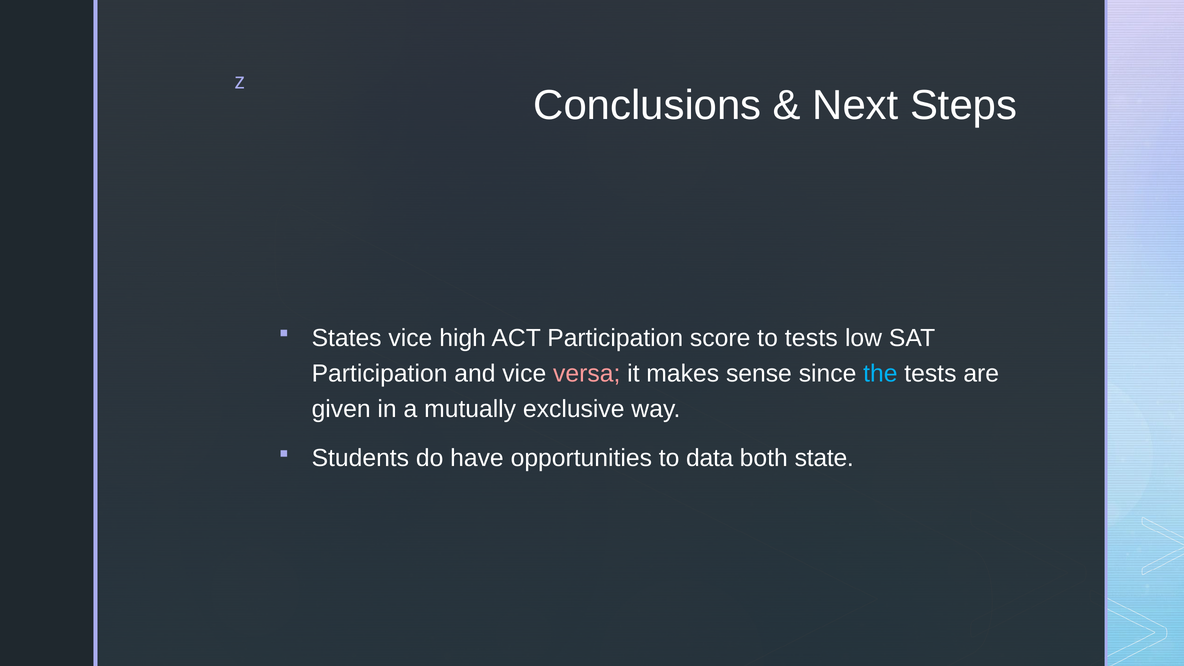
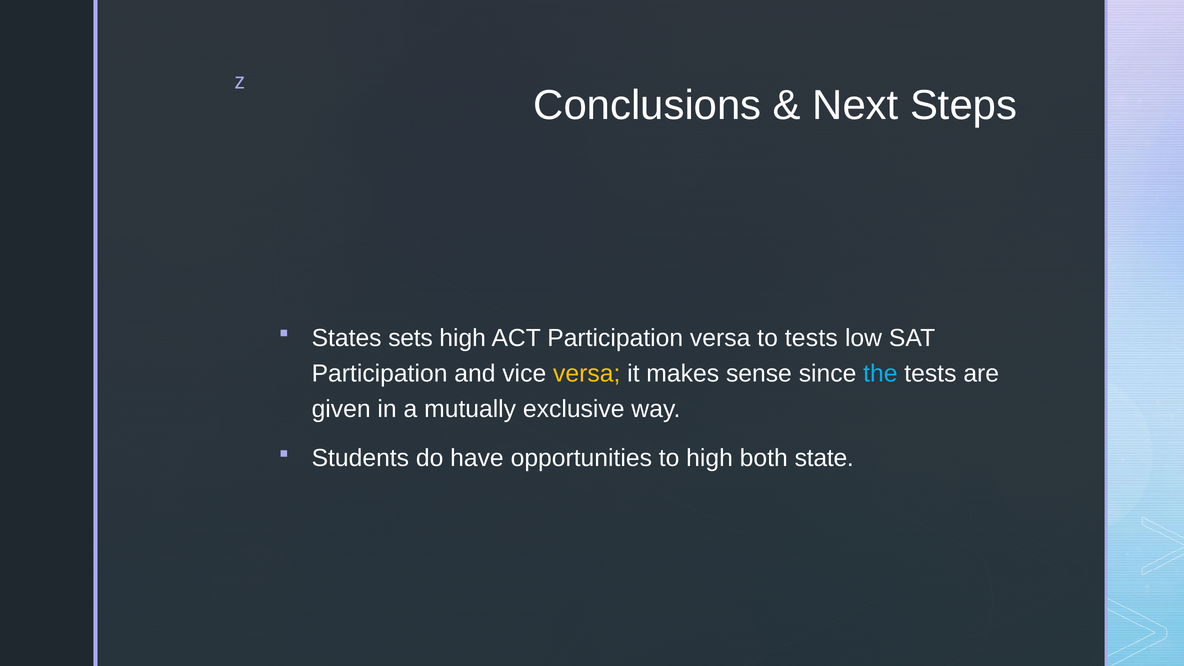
States vice: vice -> sets (411, 338)
Participation score: score -> versa (720, 338)
versa colour: pink -> yellow (587, 374)
to data: data -> high (710, 458)
